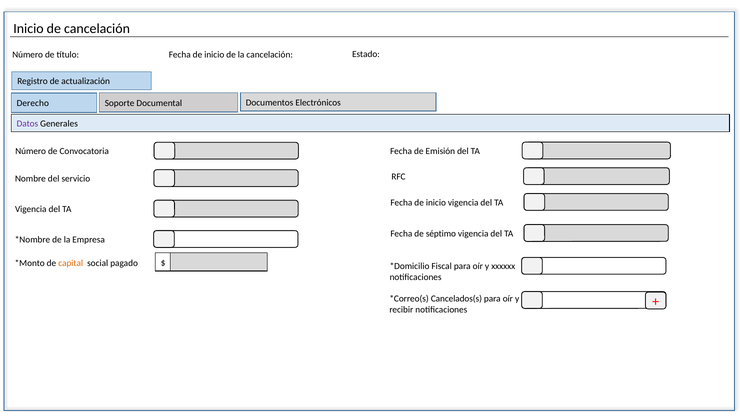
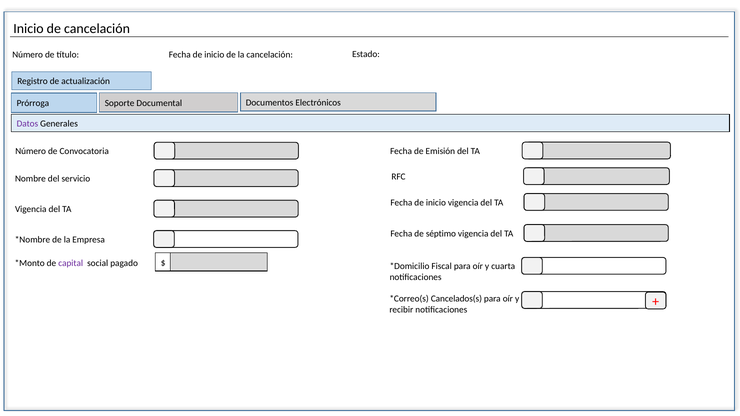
Derecho: Derecho -> Prórroga (33, 103)
capital colour: orange -> purple (71, 263)
xxxxxx: xxxxxx -> cuarta (503, 267)
